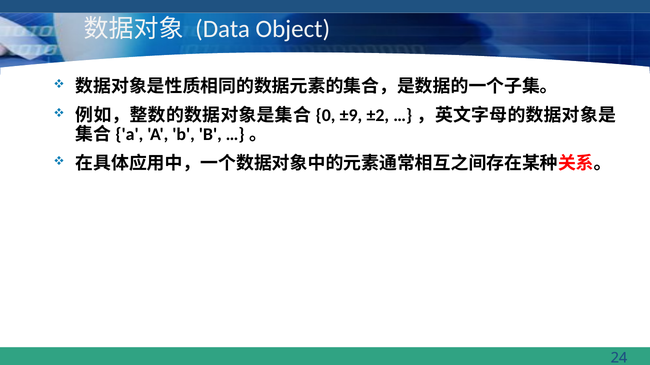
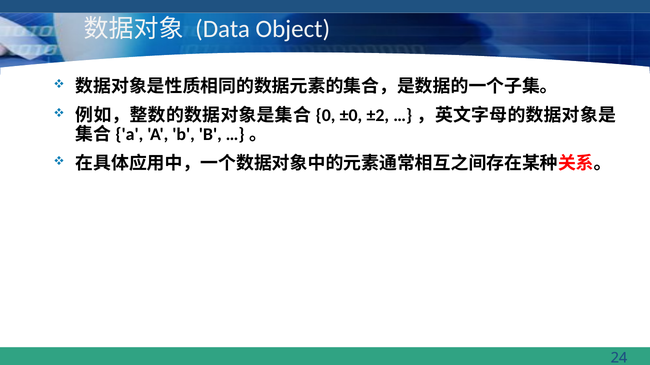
±9: ±9 -> ±0 (351, 115)
